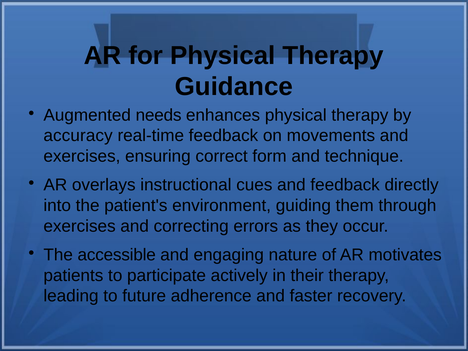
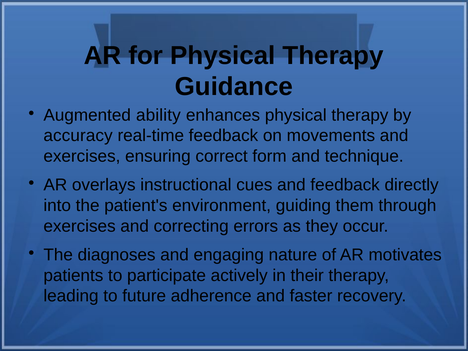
needs: needs -> ability (158, 115)
accessible: accessible -> diagnoses (117, 255)
